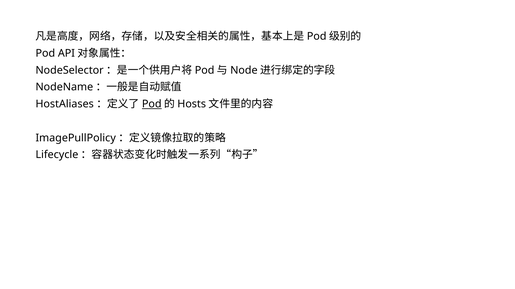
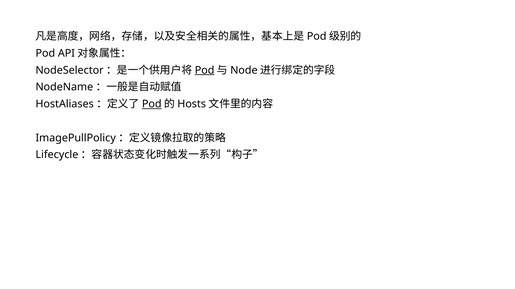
Pod underline: none -> present (205, 70)
